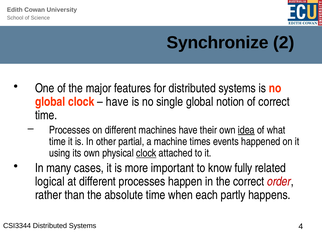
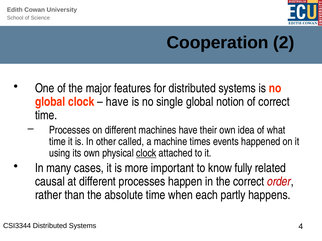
Synchronize: Synchronize -> Cooperation (218, 43)
idea underline: present -> none (246, 130)
partial: partial -> called (131, 142)
logical: logical -> causal (50, 182)
